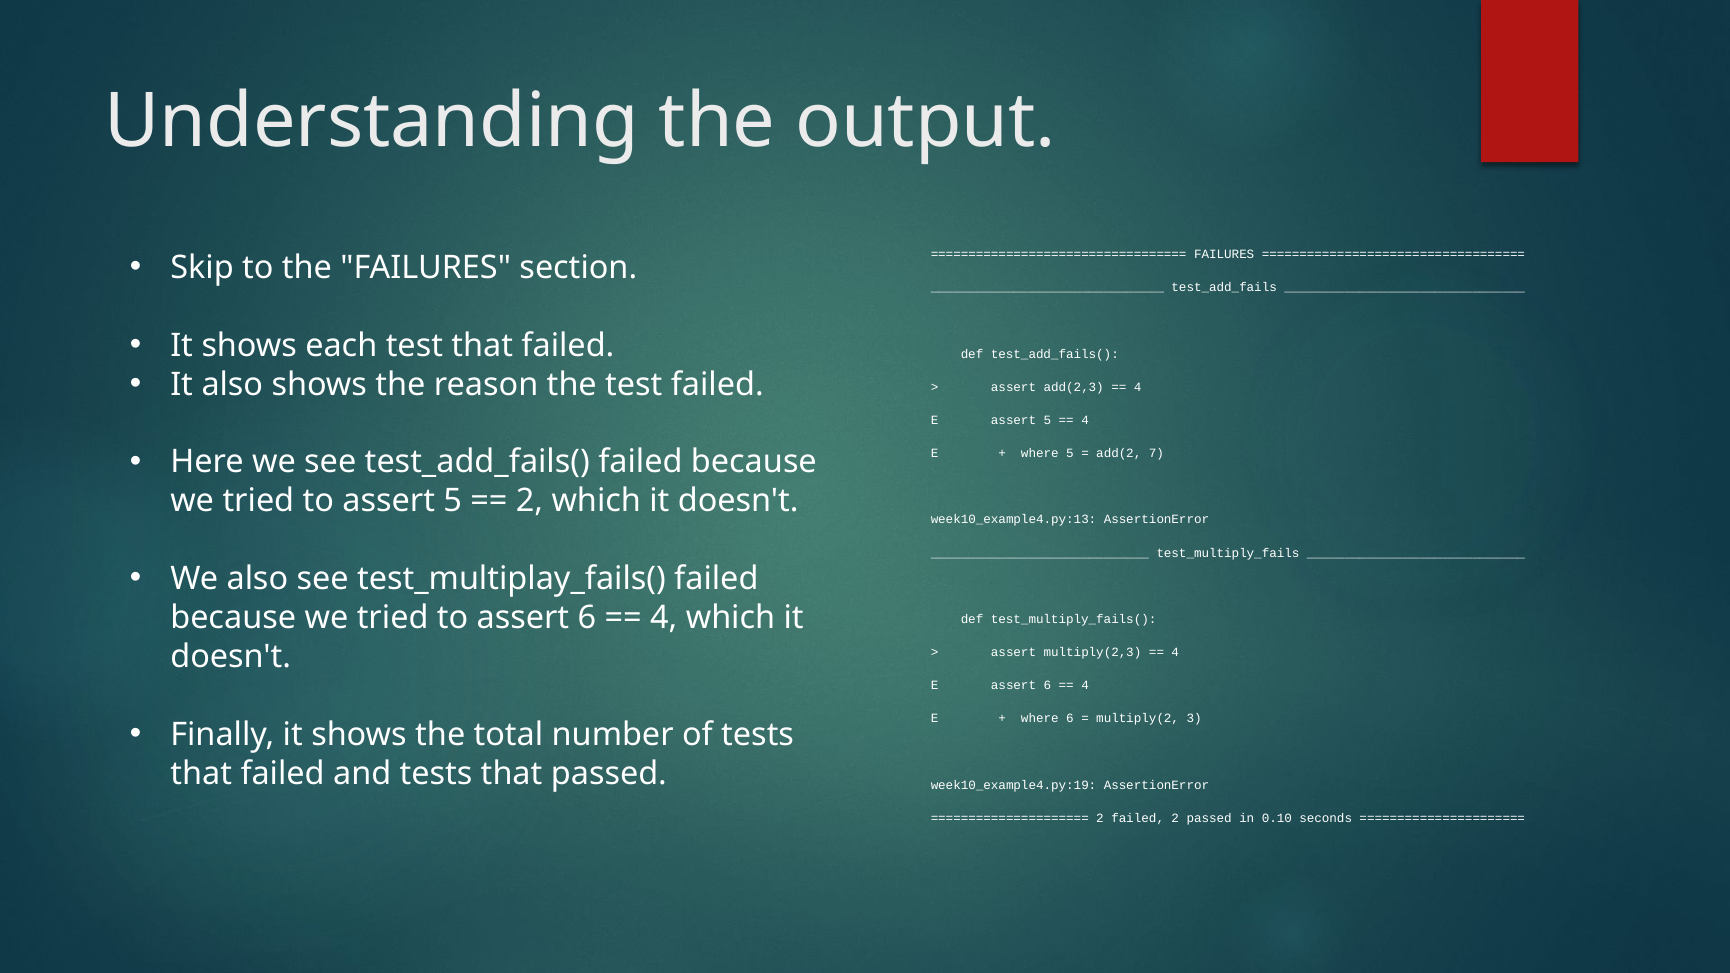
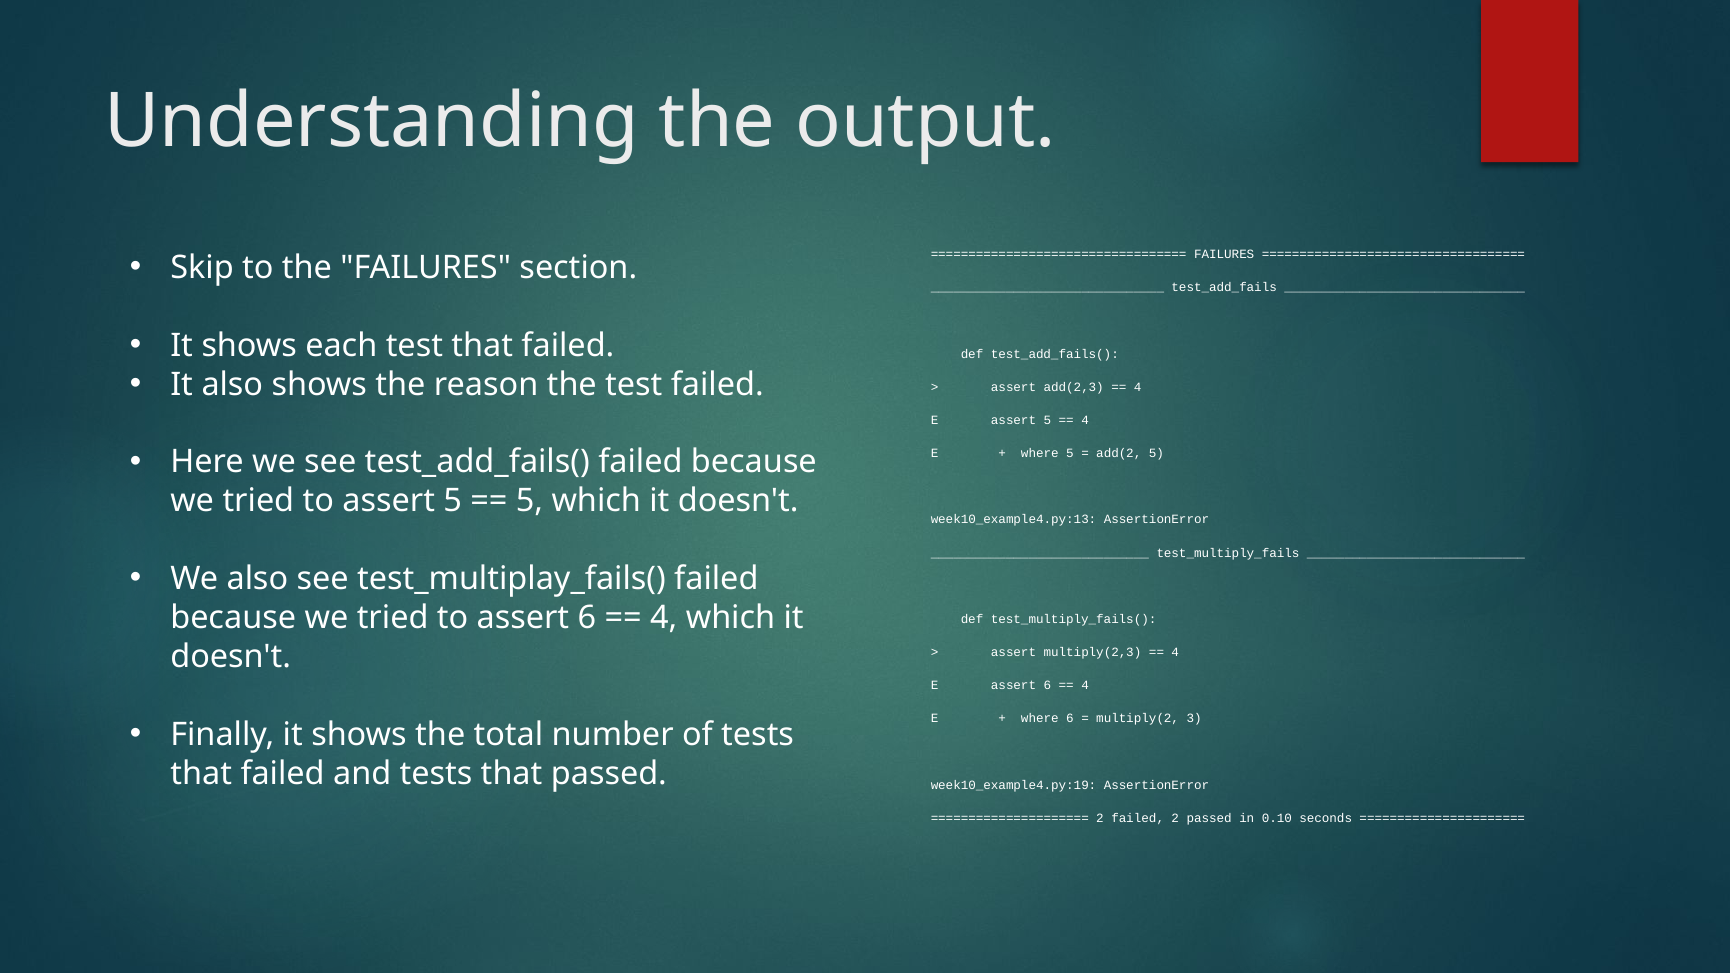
add(2 7: 7 -> 5 (1156, 453)
2: 2 -> 5 (530, 501)
